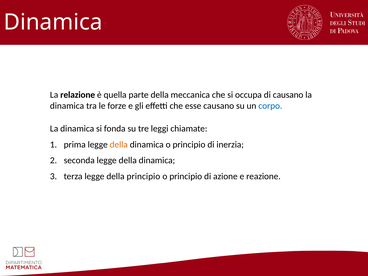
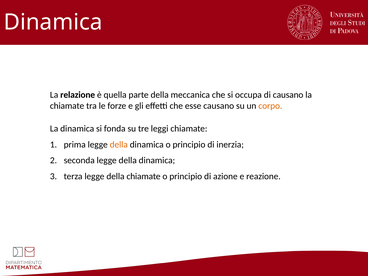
dinamica: dinamica -> chiamate (67, 106)
corpo colour: blue -> orange (270, 106)
della principio: principio -> chiamate (144, 176)
